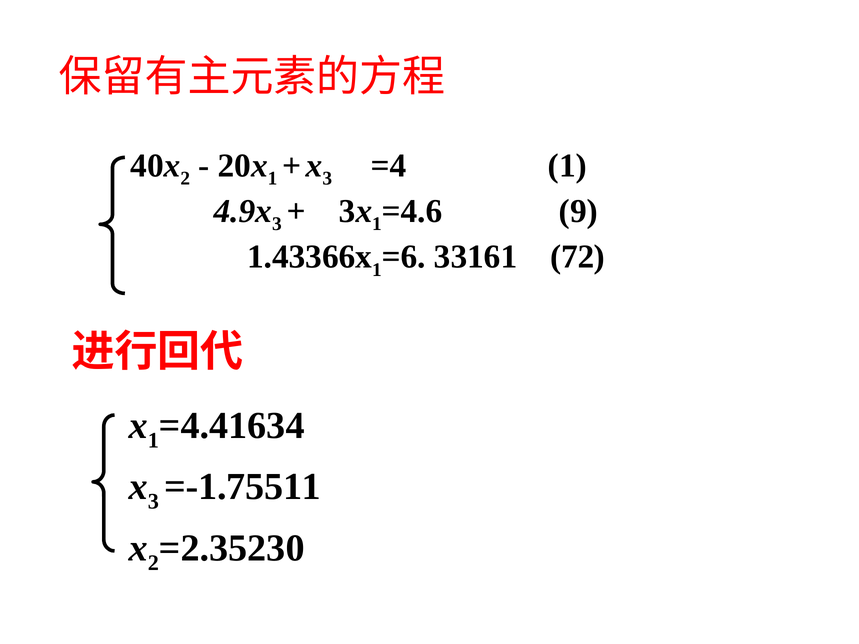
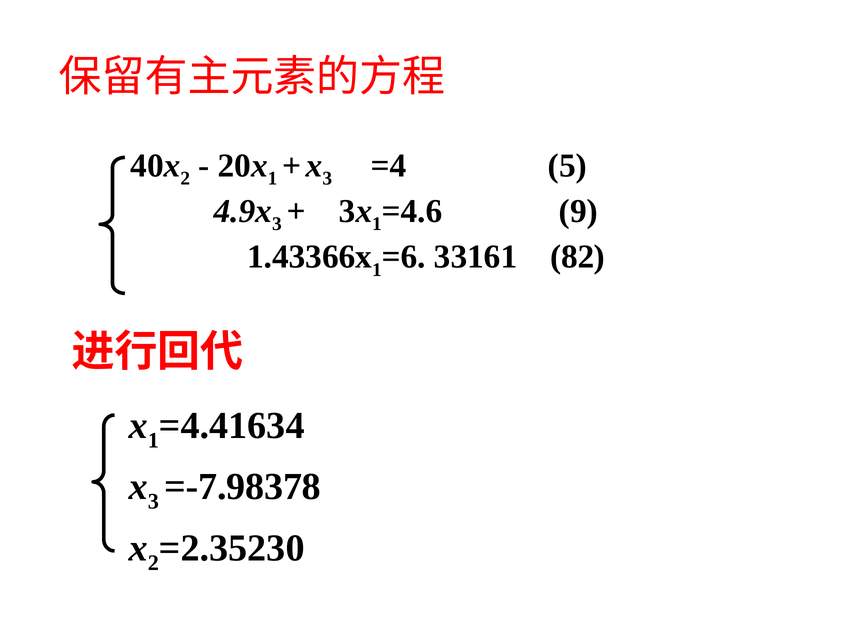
=4 1: 1 -> 5 (567, 166)
72: 72 -> 82 (578, 257)
=-1.75511: =-1.75511 -> =-7.98378 (243, 487)
